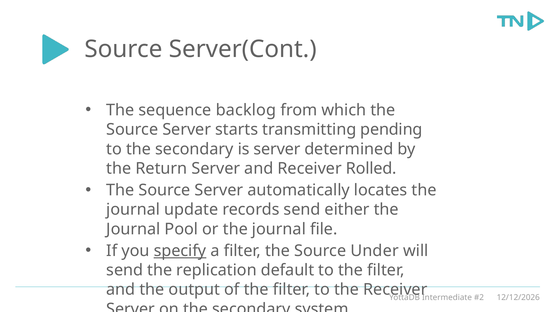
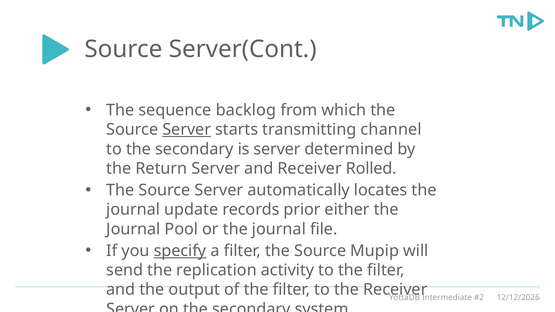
Server underline: none -> present (187, 130)
pending: pending -> channel (391, 130)
records send: send -> prior (302, 210)
Under: Under -> Mupip (375, 251)
default: default -> activity (288, 270)
